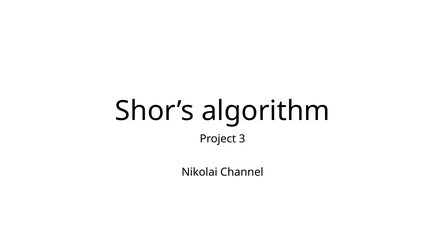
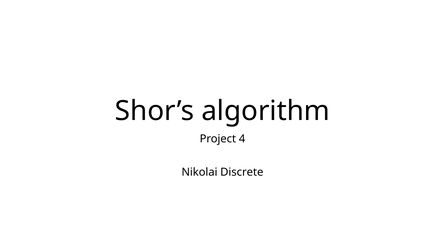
3: 3 -> 4 (242, 139)
Channel: Channel -> Discrete (242, 172)
